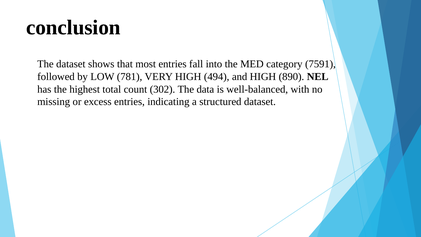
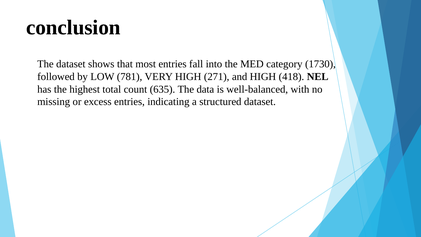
7591: 7591 -> 1730 (320, 64)
494: 494 -> 271 (217, 77)
890: 890 -> 418 (291, 77)
302: 302 -> 635 (162, 89)
